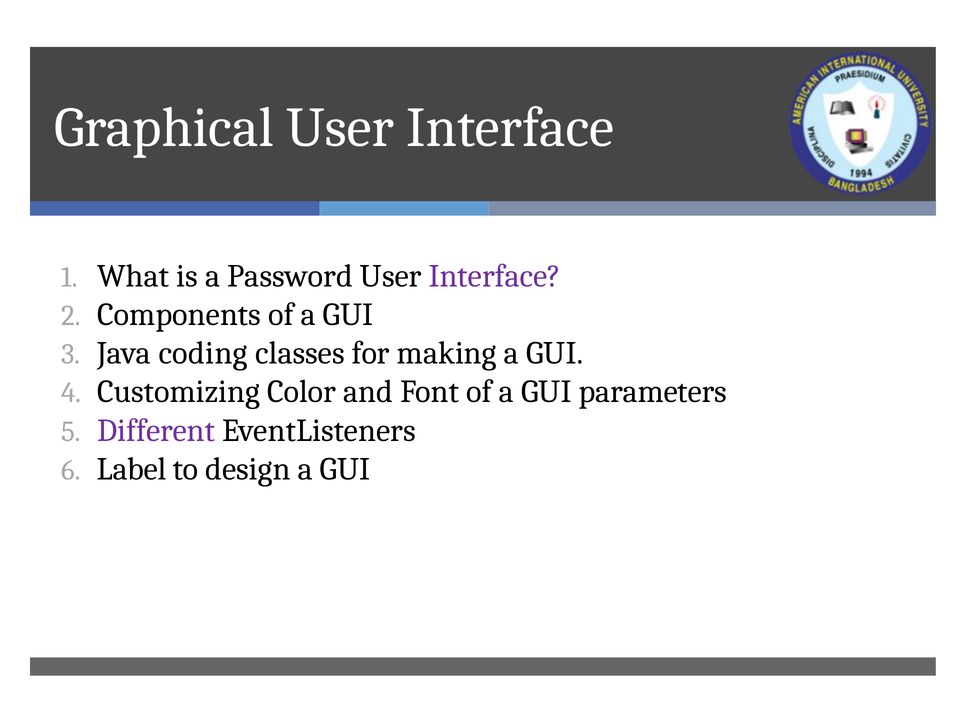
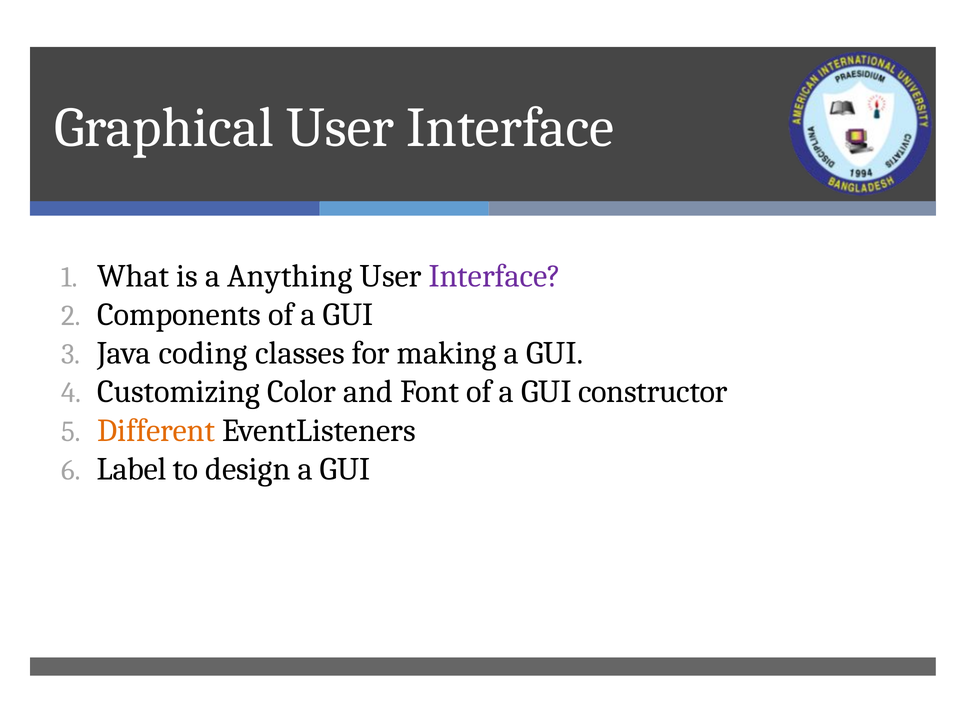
Password: Password -> Anything (290, 276)
parameters: parameters -> constructor (653, 392)
Different colour: purple -> orange (156, 431)
